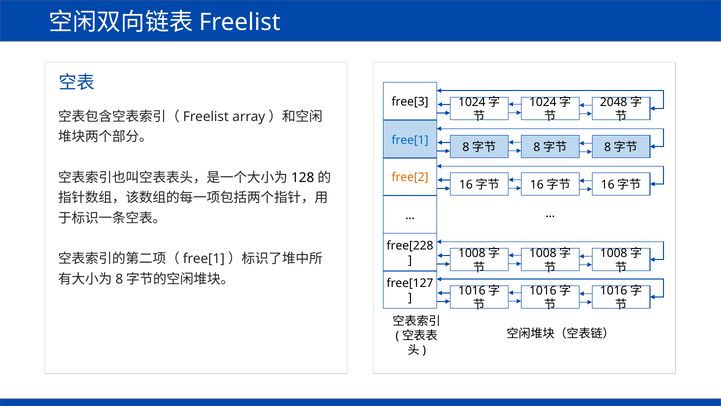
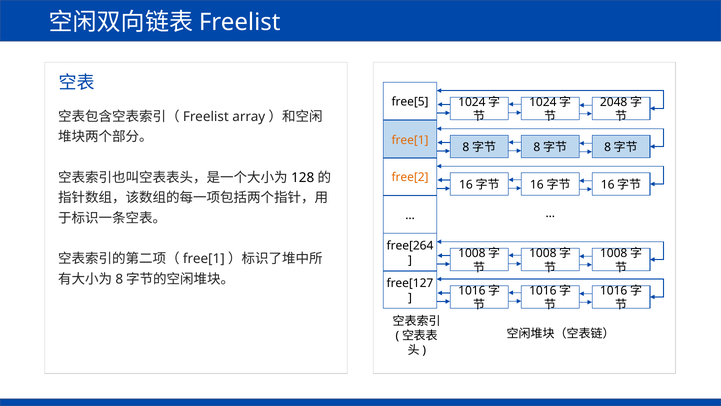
free[3: free[3 -> free[5 (410, 102)
free[1 colour: blue -> orange (410, 140)
free[228: free[228 -> free[264 (410, 246)
